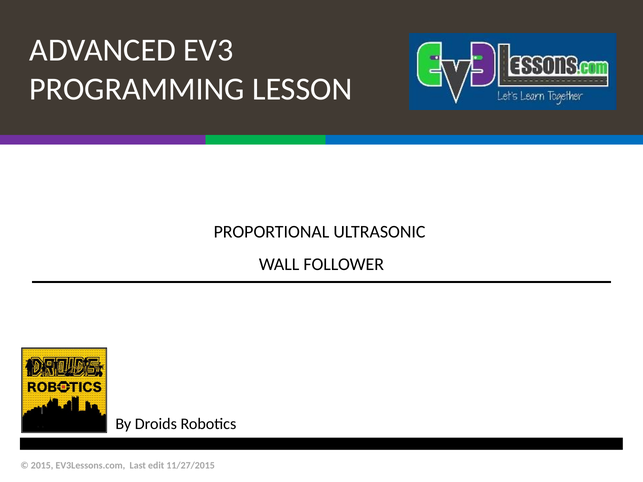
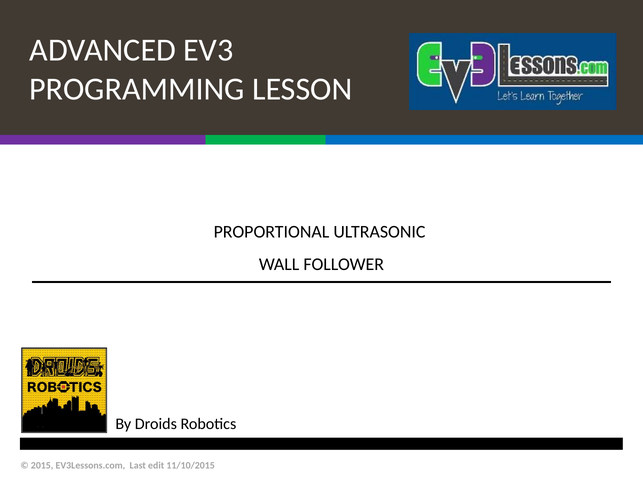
11/27/2015: 11/27/2015 -> 11/10/2015 (191, 466)
